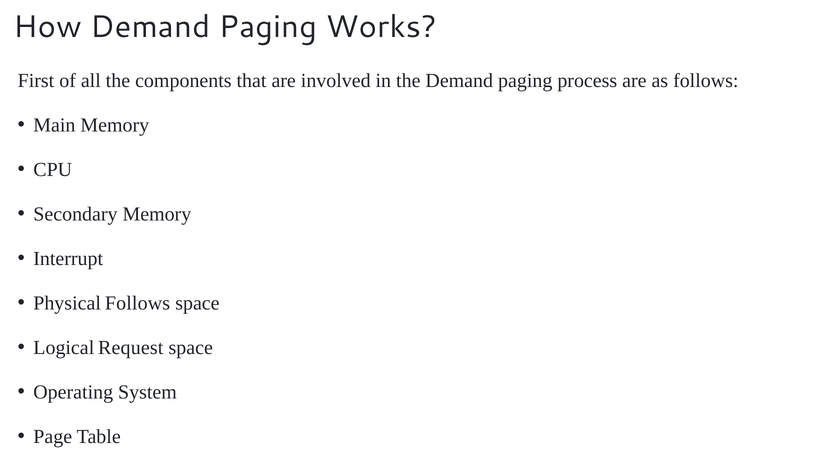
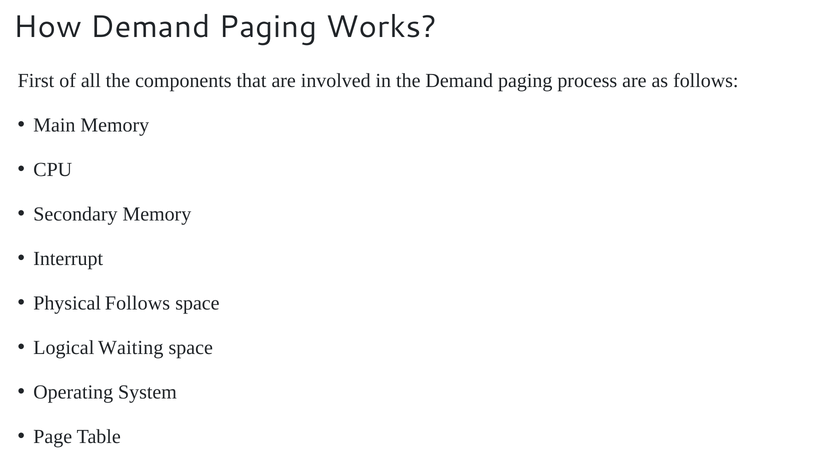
Request: Request -> Waiting (131, 348)
